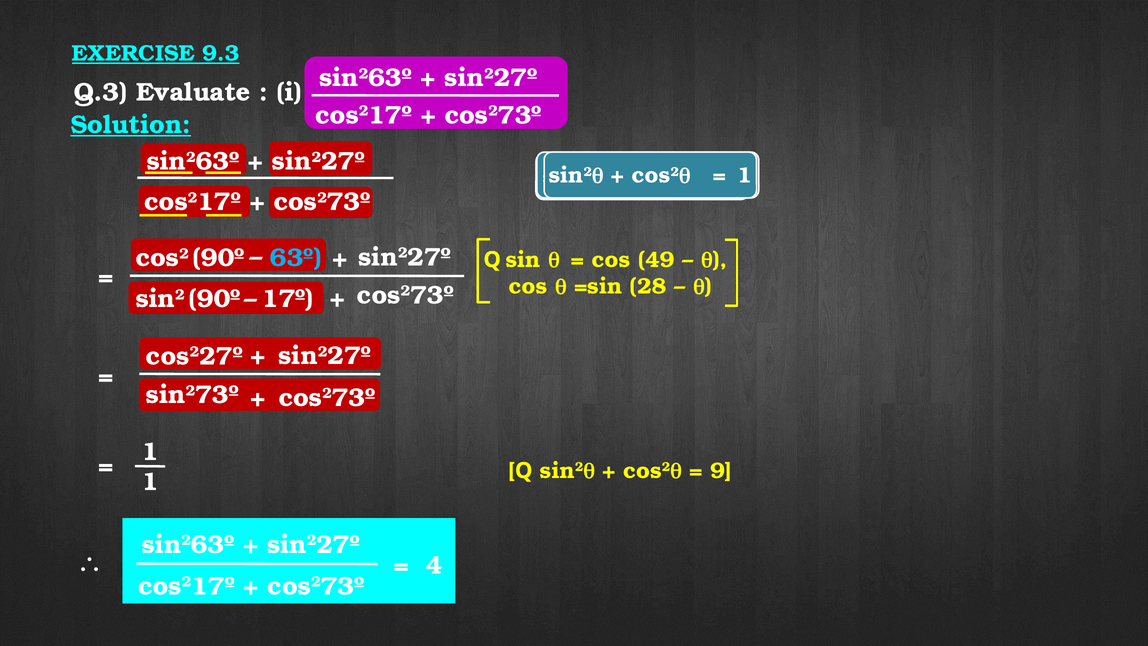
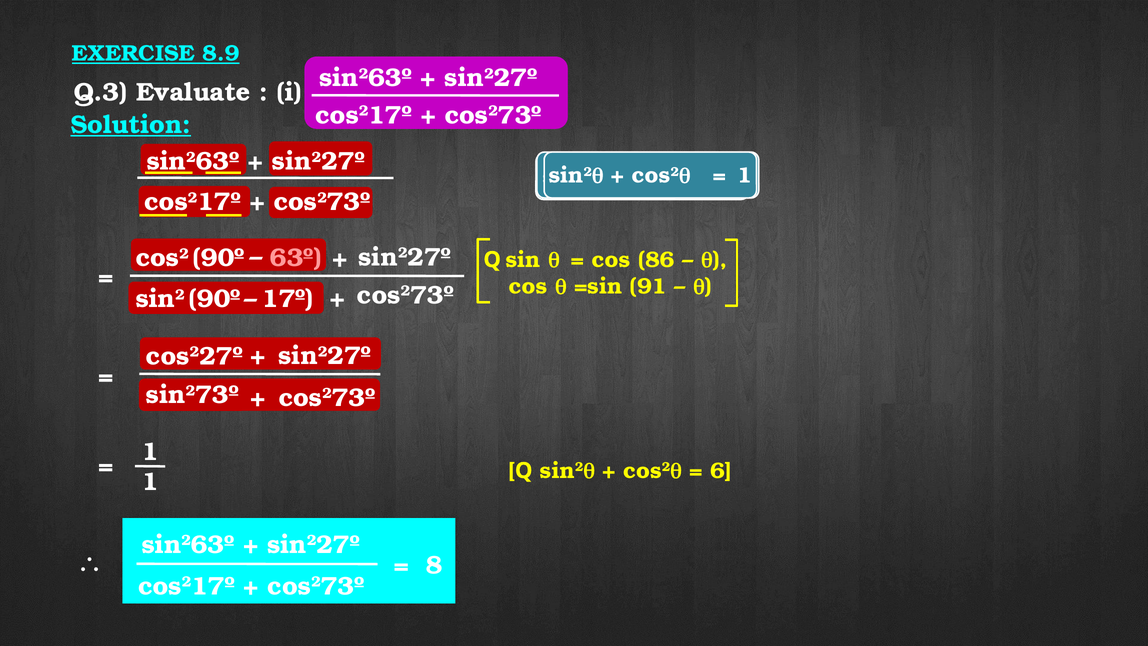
9.3: 9.3 -> 8.9 (221, 53)
63º colour: light blue -> pink (296, 258)
49: 49 -> 86 (656, 260)
28: 28 -> 91 (648, 286)
9: 9 -> 6 (721, 470)
4: 4 -> 8 (434, 565)
